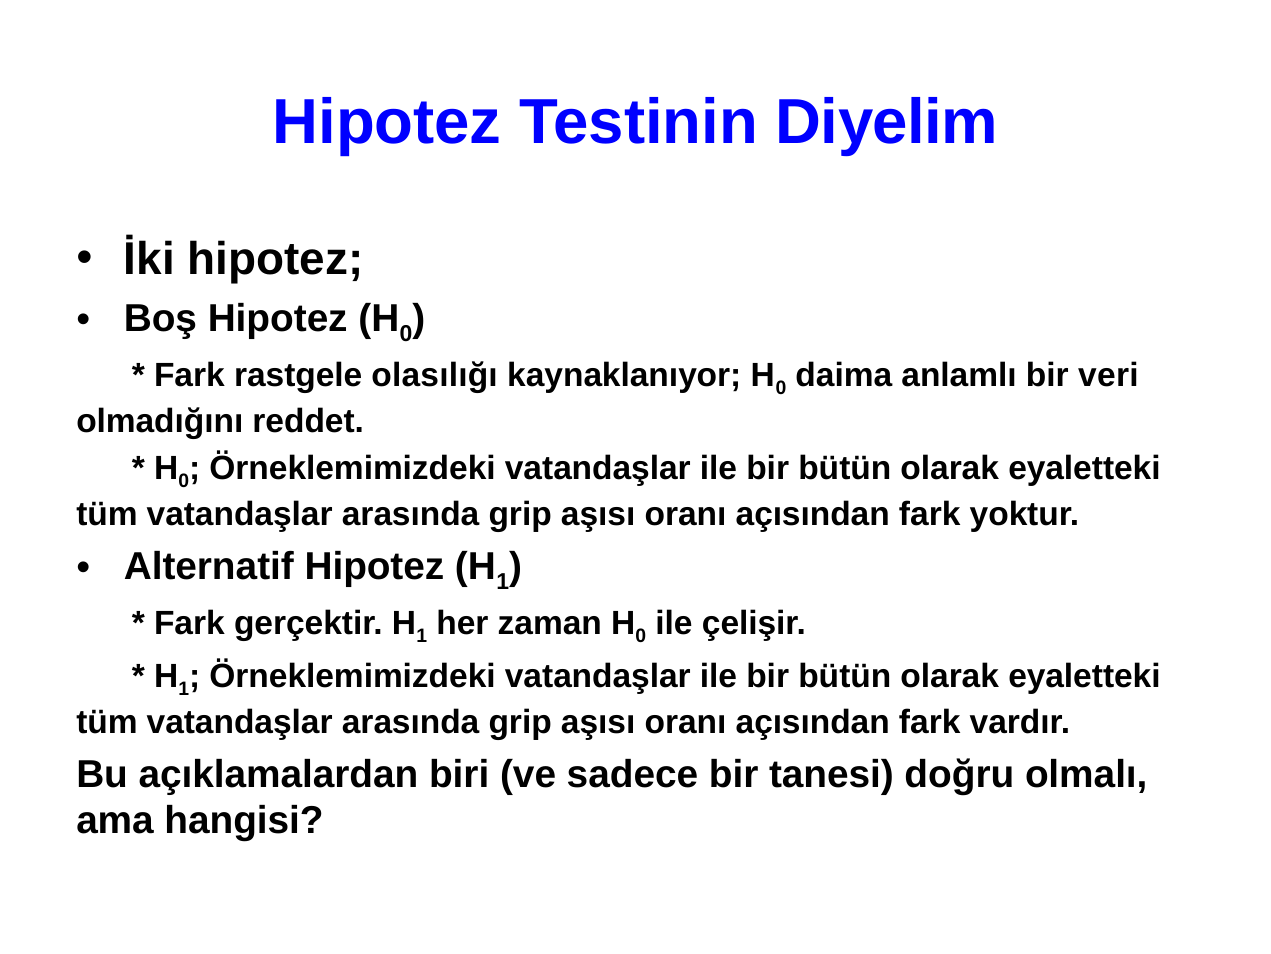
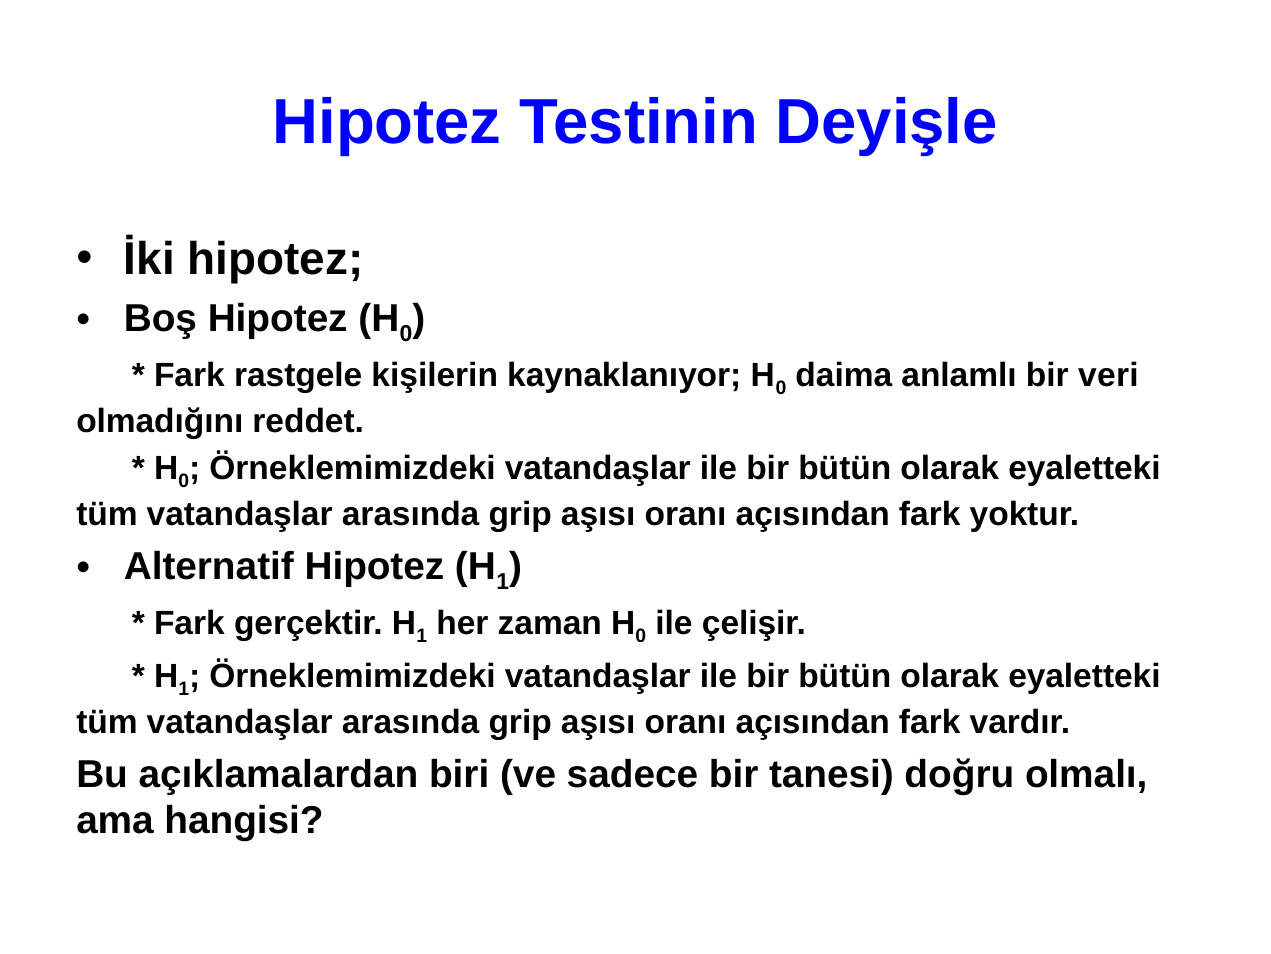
Diyelim: Diyelim -> Deyişle (887, 122)
olasılığı: olasılığı -> kişilerin (435, 375)
